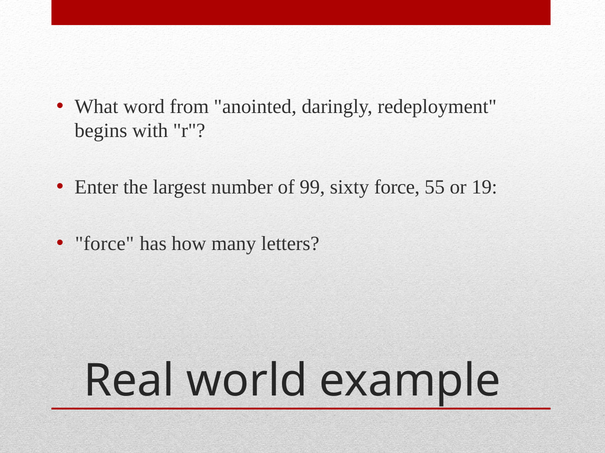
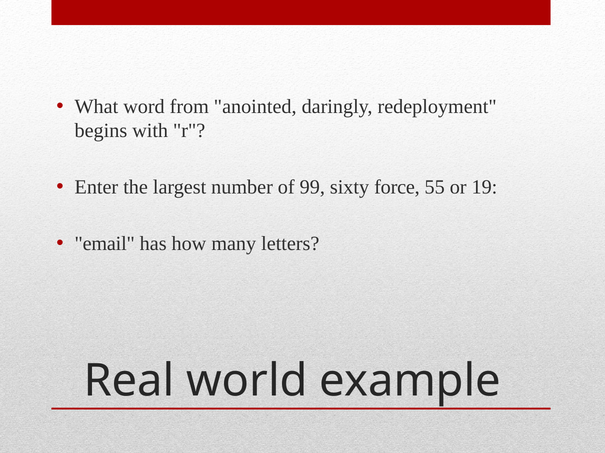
force: force -> email (105, 244)
